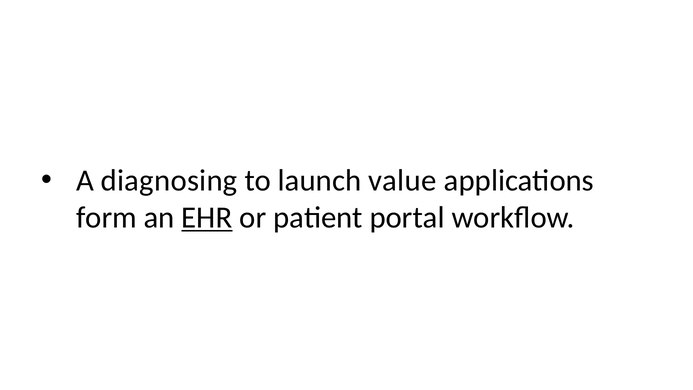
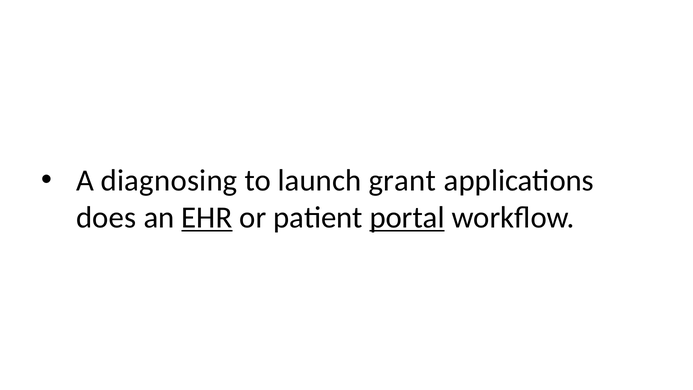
value: value -> grant (402, 180)
form: form -> does (106, 217)
portal underline: none -> present (407, 217)
